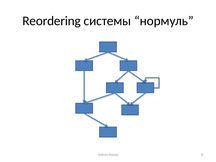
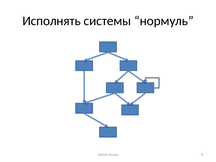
Reordering: Reordering -> Исполнять (52, 21)
